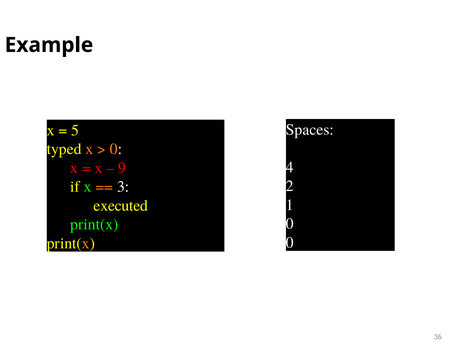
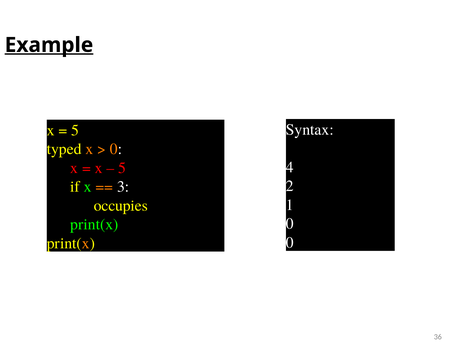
Example underline: none -> present (49, 45)
Spaces: Spaces -> Syntax (310, 129)
9: 9 -> 5 (122, 168)
executed: executed -> occupies (121, 205)
